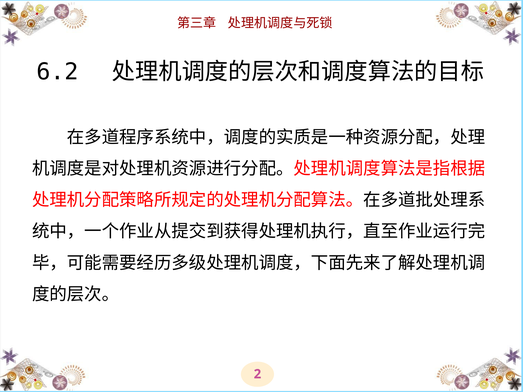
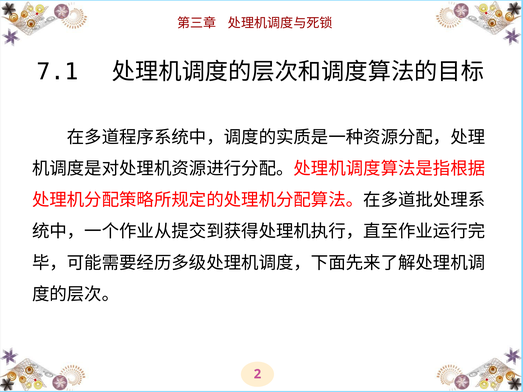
6.2: 6.2 -> 7.1 (57, 72)
